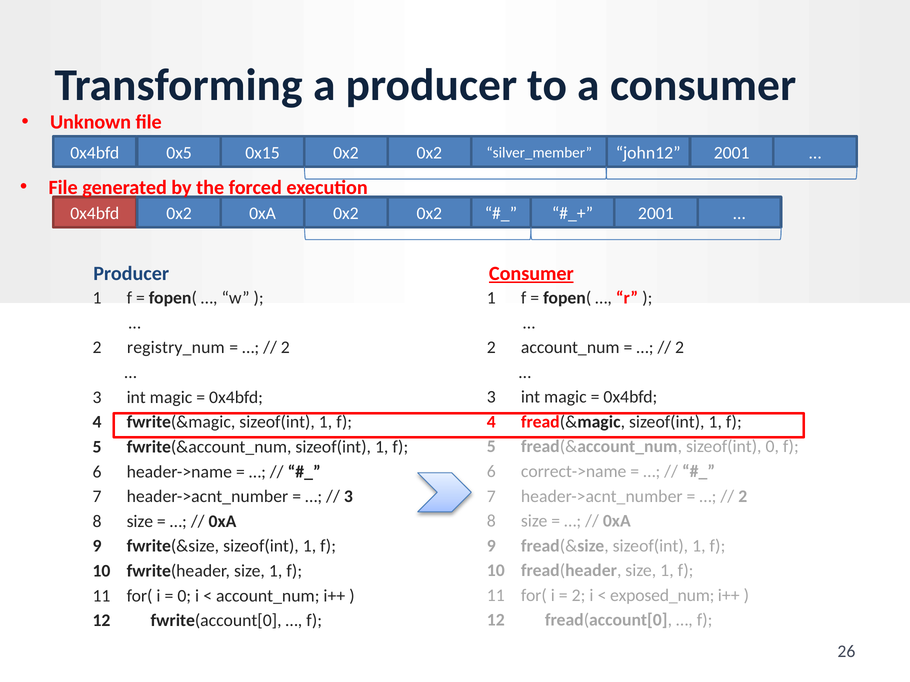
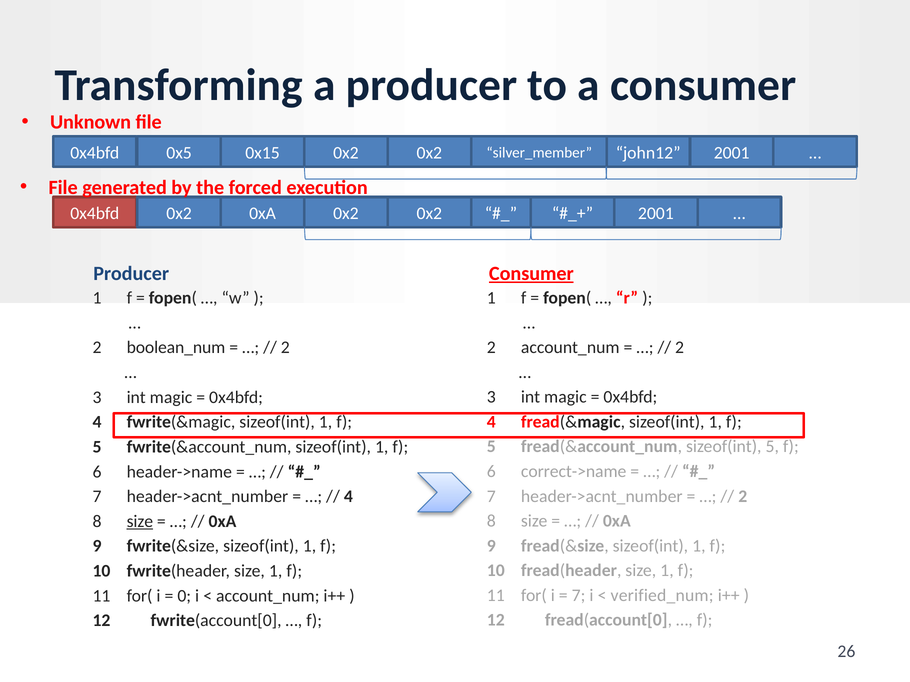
registry_num: registry_num -> boolean_num (176, 348)
sizeof(int 0: 0 -> 5 (772, 447)
3: 3 -> 4 (348, 497)
size underline: none -> present (140, 522)
2: 2 -> 7 (579, 596)
exposed_num: exposed_num -> verified_num (662, 596)
